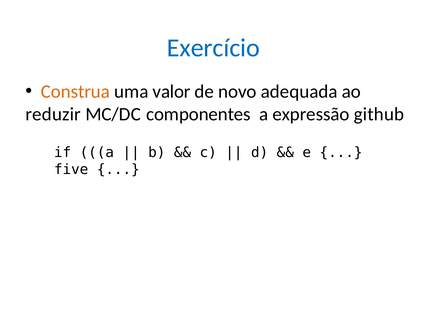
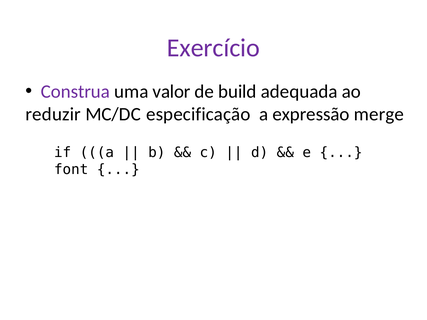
Exercício colour: blue -> purple (213, 48)
Construa colour: orange -> purple (75, 92)
novo: novo -> build (237, 92)
componentes: componentes -> especificação (198, 114)
github: github -> merge (379, 114)
five: five -> font (71, 170)
